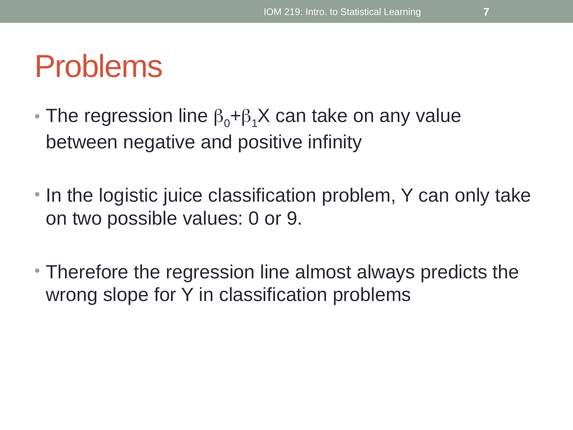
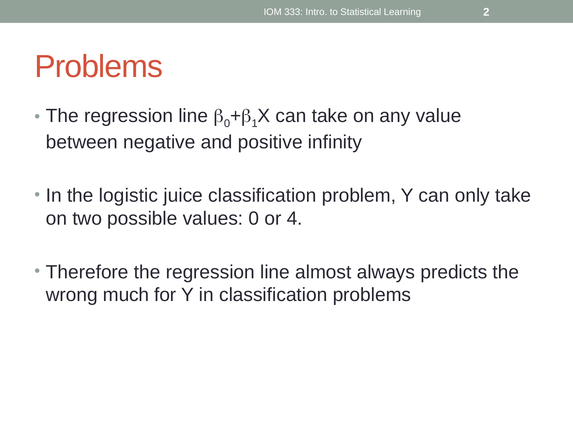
219: 219 -> 333 (294, 12)
7: 7 -> 2 (486, 12)
9: 9 -> 4 (295, 218)
slope: slope -> much (126, 295)
